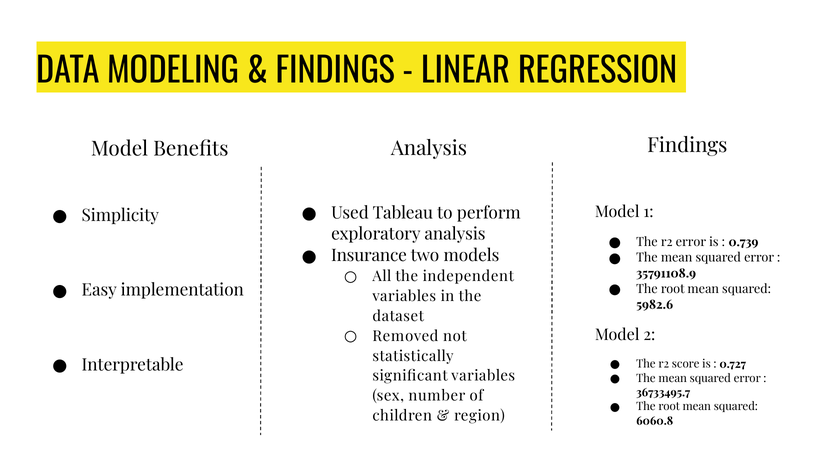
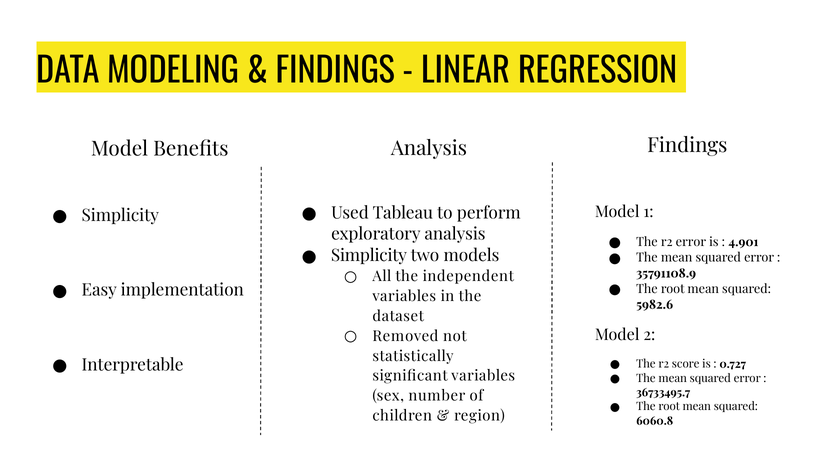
0.739: 0.739 -> 4.901 (743, 242)
Insurance: Insurance -> Simplicity (369, 256)
